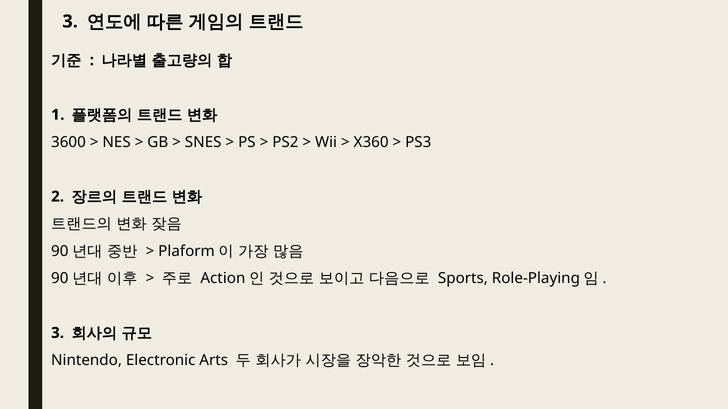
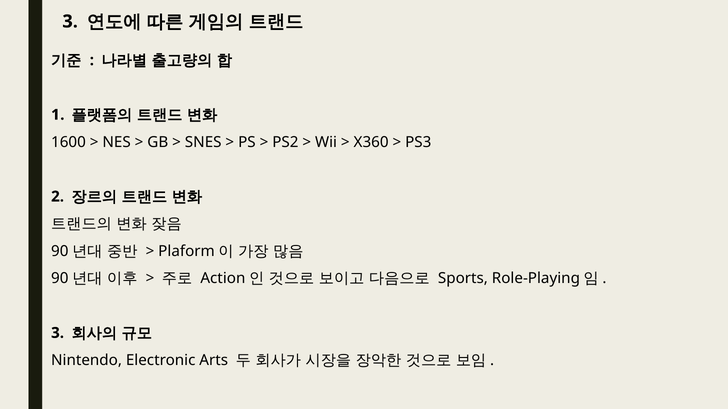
3600: 3600 -> 1600 (68, 142)
